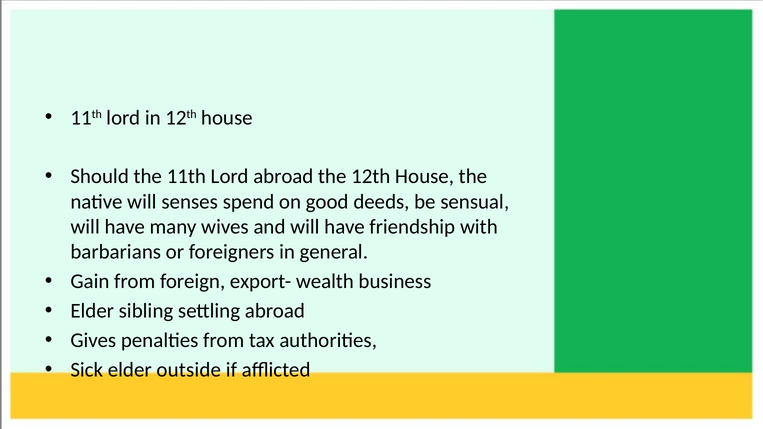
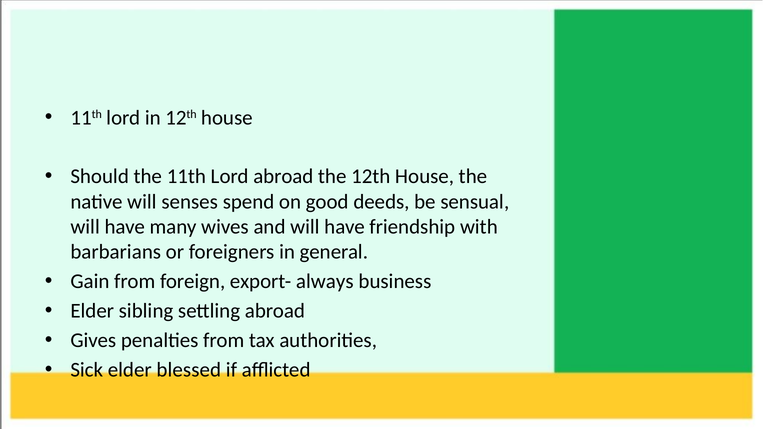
wealth: wealth -> always (325, 281)
outside: outside -> blessed (189, 369)
